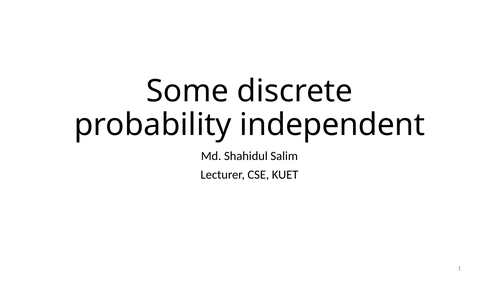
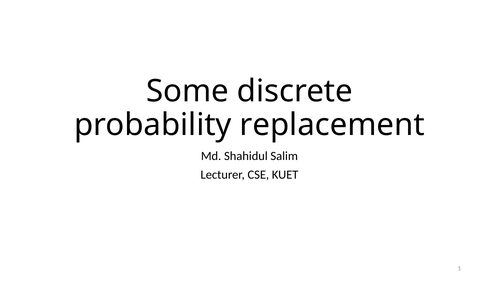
independent: independent -> replacement (332, 125)
